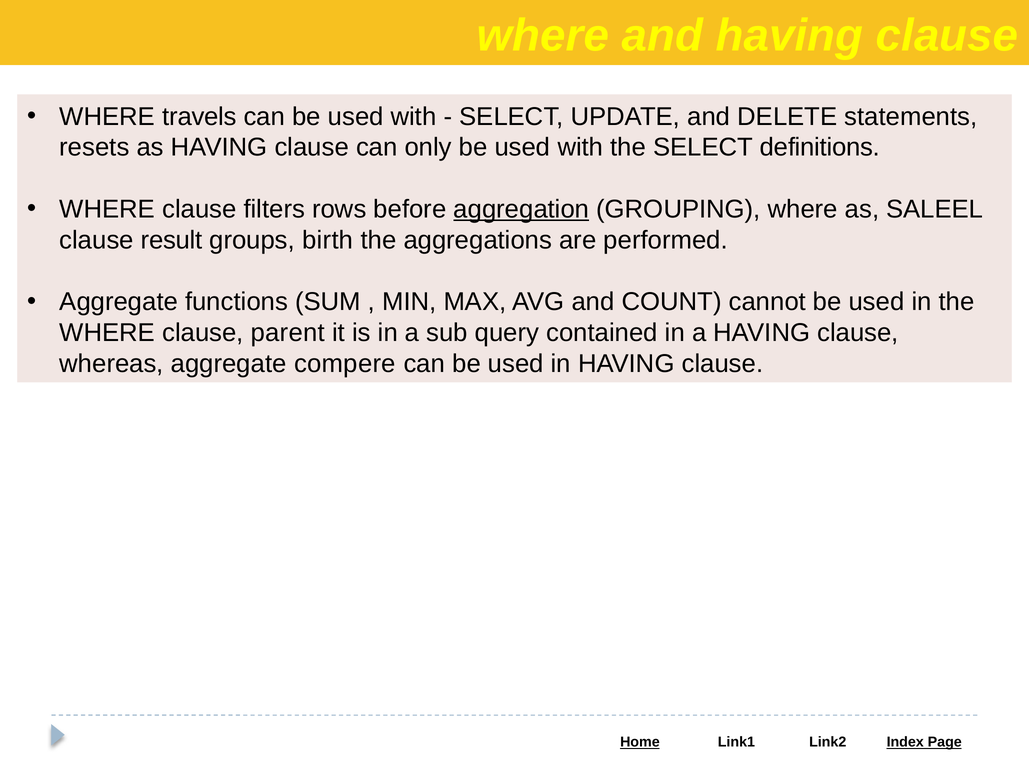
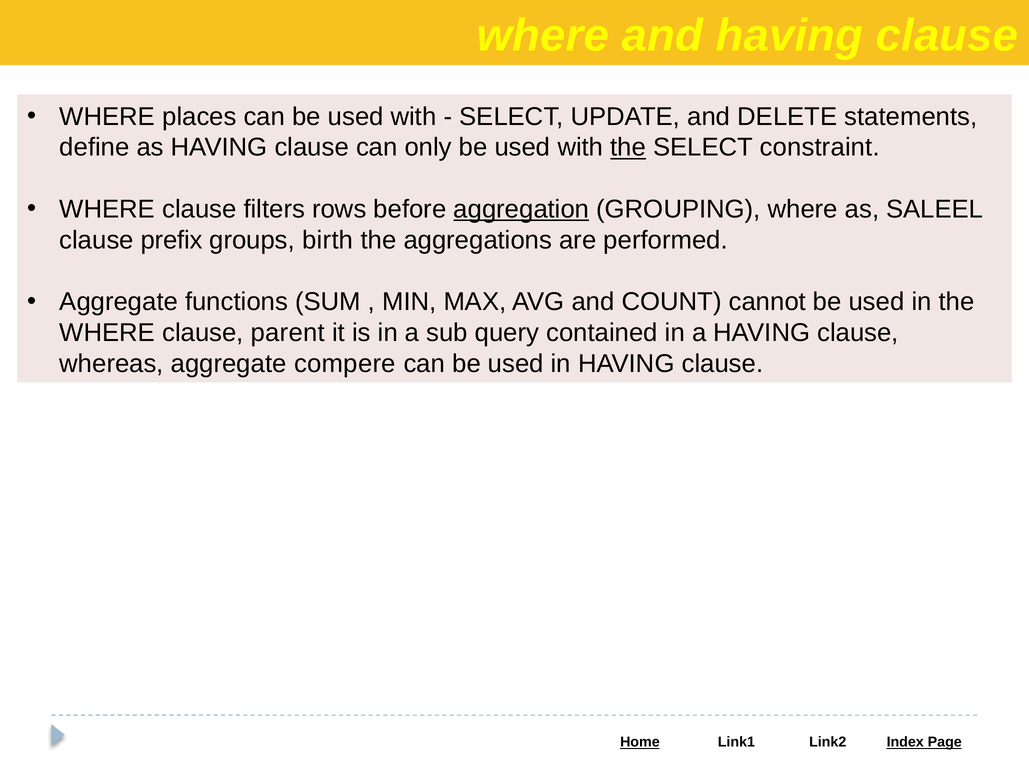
travels: travels -> places (199, 117)
resets: resets -> define (94, 147)
the underline: none -> present (628, 147)
definitions: definitions -> constraint (820, 147)
result: result -> prefix (172, 240)
